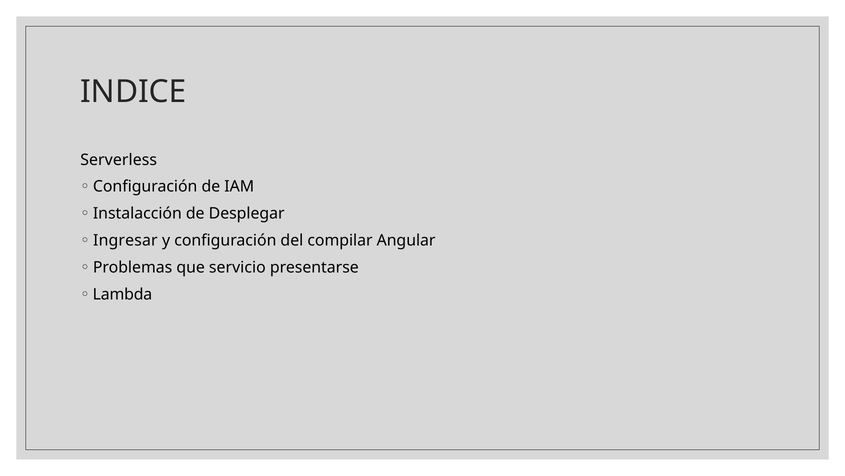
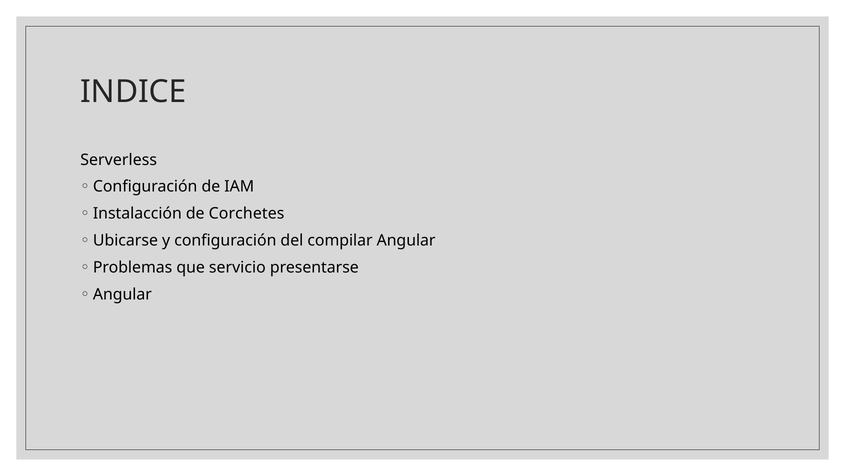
Desplegar: Desplegar -> Corchetes (247, 213)
Ingresar: Ingresar -> Ubicarse (125, 240)
Lambda: Lambda -> Angular (122, 294)
